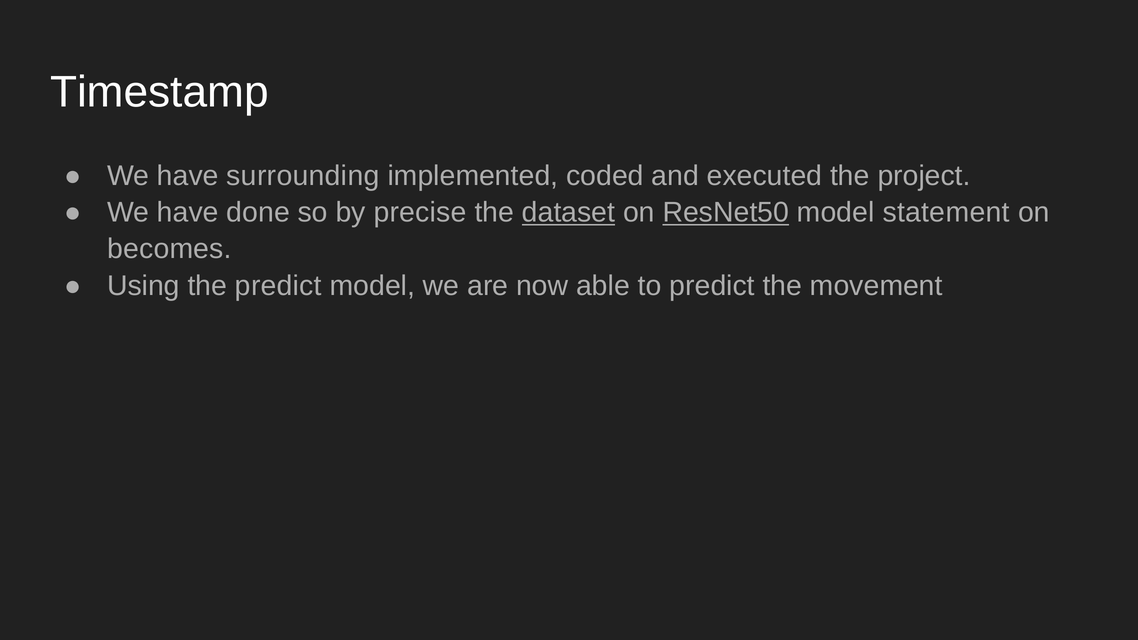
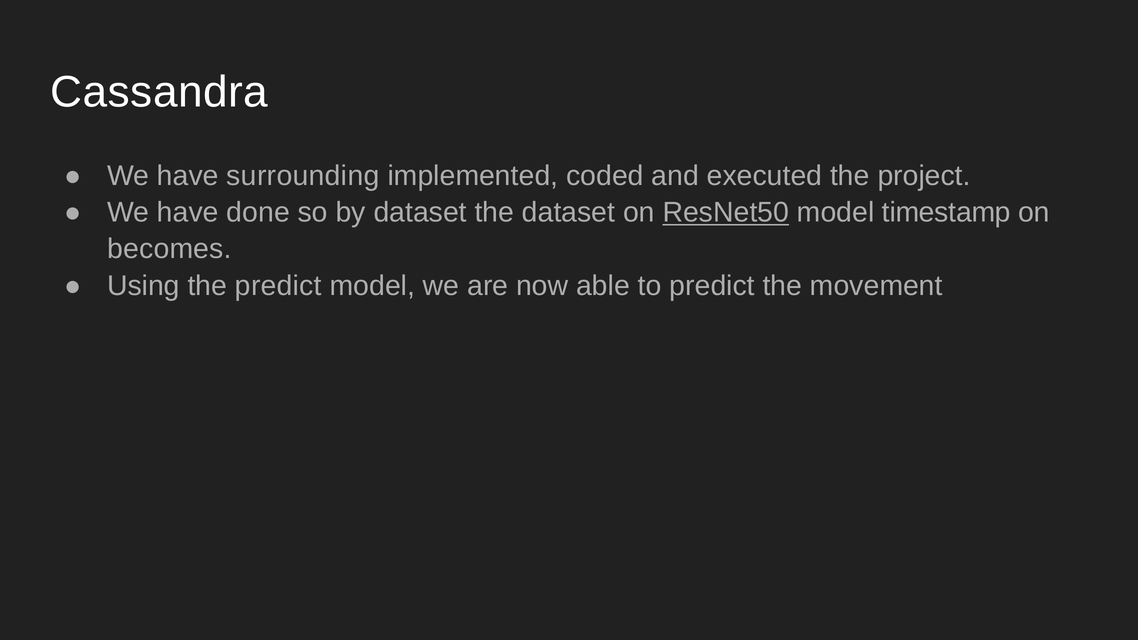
Timestamp: Timestamp -> Cassandra (159, 92)
by precise: precise -> dataset (420, 213)
dataset underline: present -> none (569, 213)
statement: statement -> timestamp (946, 213)
